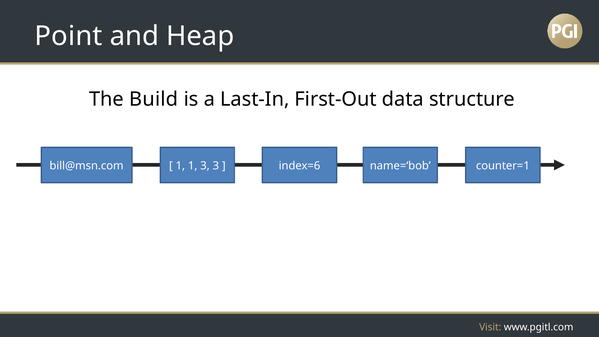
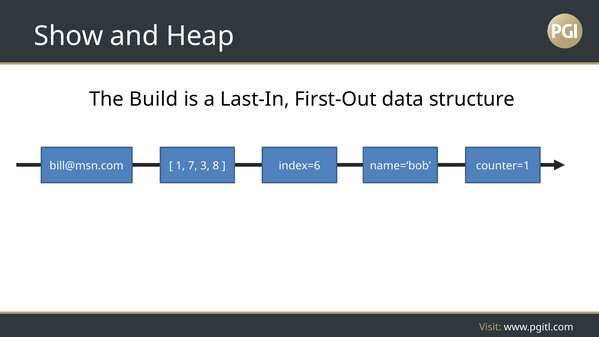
Point: Point -> Show (69, 36)
1 1: 1 -> 7 (193, 166)
3 3: 3 -> 8 (216, 166)
